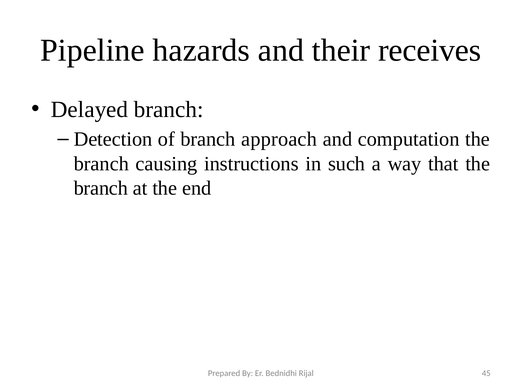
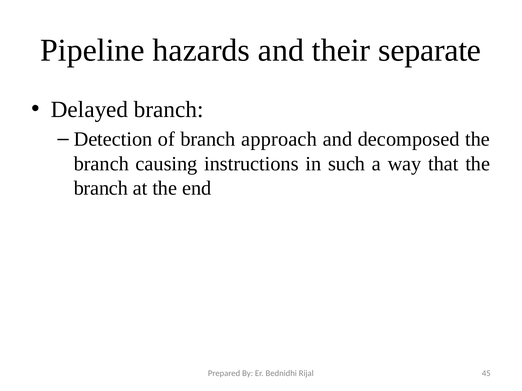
receives: receives -> separate (430, 51)
computation: computation -> decomposed (409, 139)
